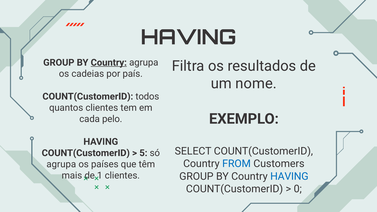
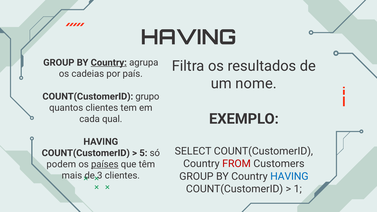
todos: todos -> grupo (147, 96)
pelo: pelo -> qual (112, 119)
FROM colour: blue -> red (237, 164)
agrupa: agrupa -> podem (61, 164)
países underline: none -> present (105, 164)
1: 1 -> 3 (100, 176)
0: 0 -> 1 (298, 189)
